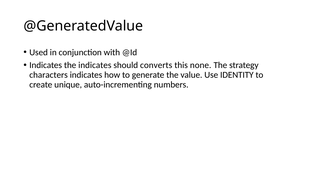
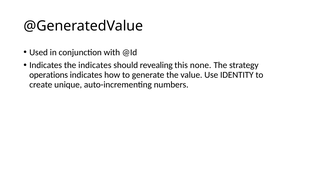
converts: converts -> revealing (156, 65)
characters: characters -> operations (49, 75)
